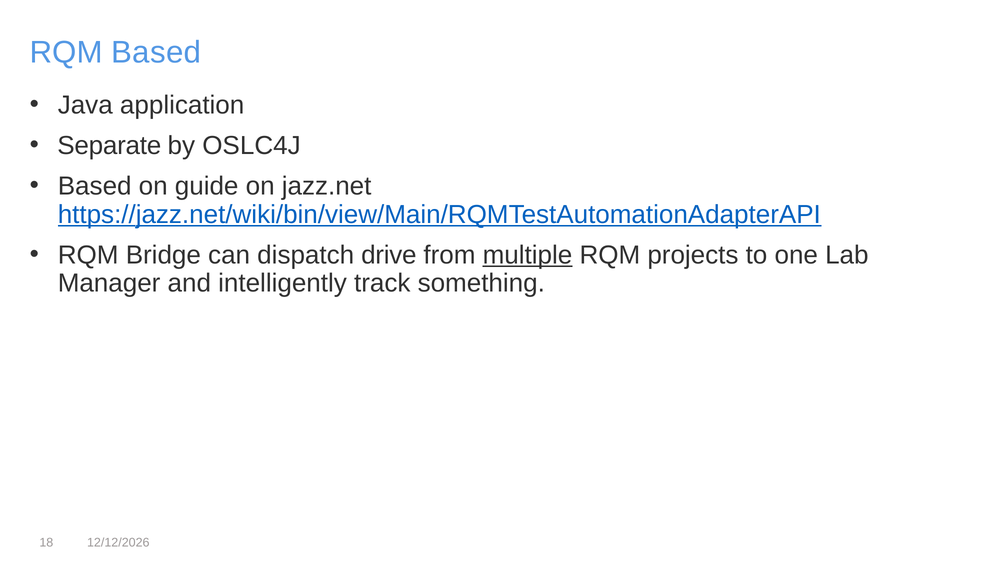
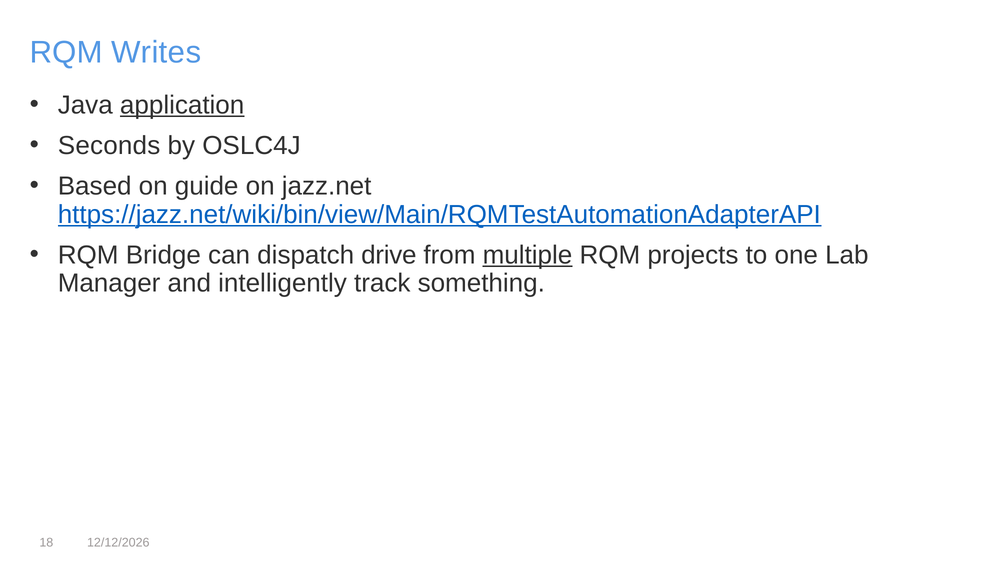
RQM Based: Based -> Writes (156, 52)
application underline: none -> present (182, 105)
Separate: Separate -> Seconds (109, 146)
